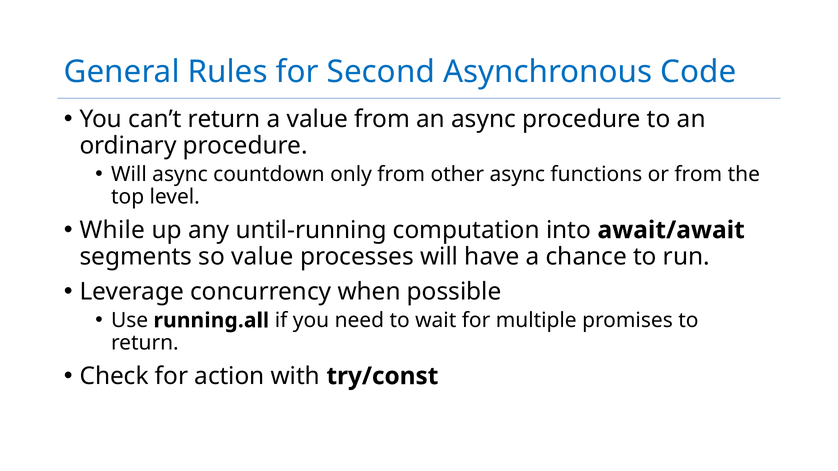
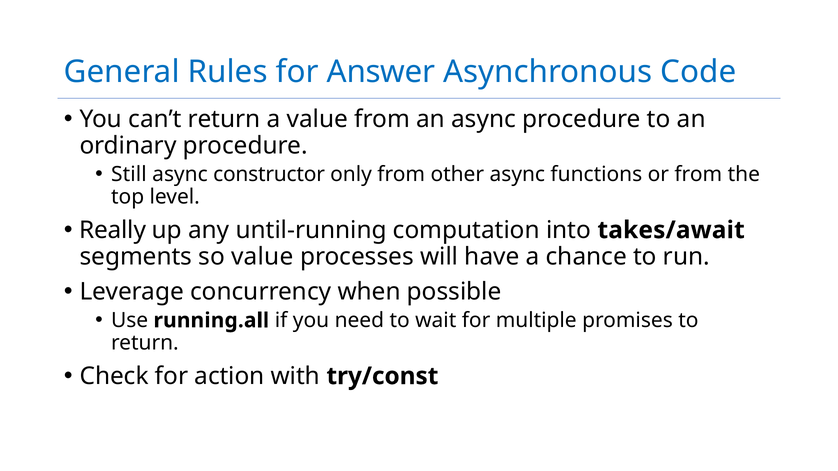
Second: Second -> Answer (381, 72)
Will: Will -> Still (129, 175)
countdown: countdown -> constructor (269, 175)
While: While -> Really (113, 230)
await/await: await/await -> takes/await (671, 230)
